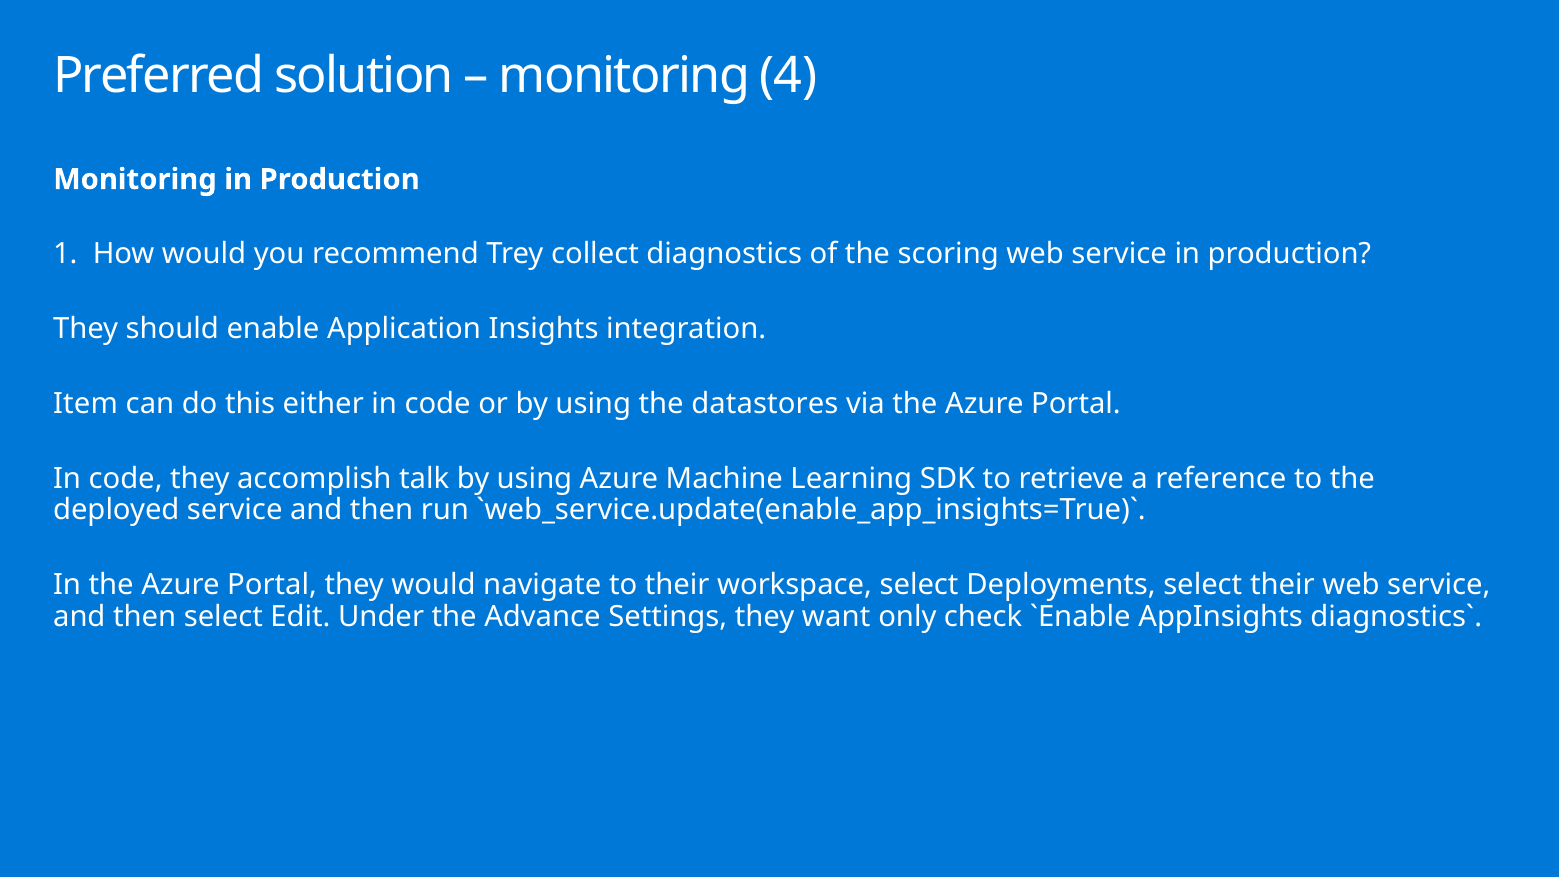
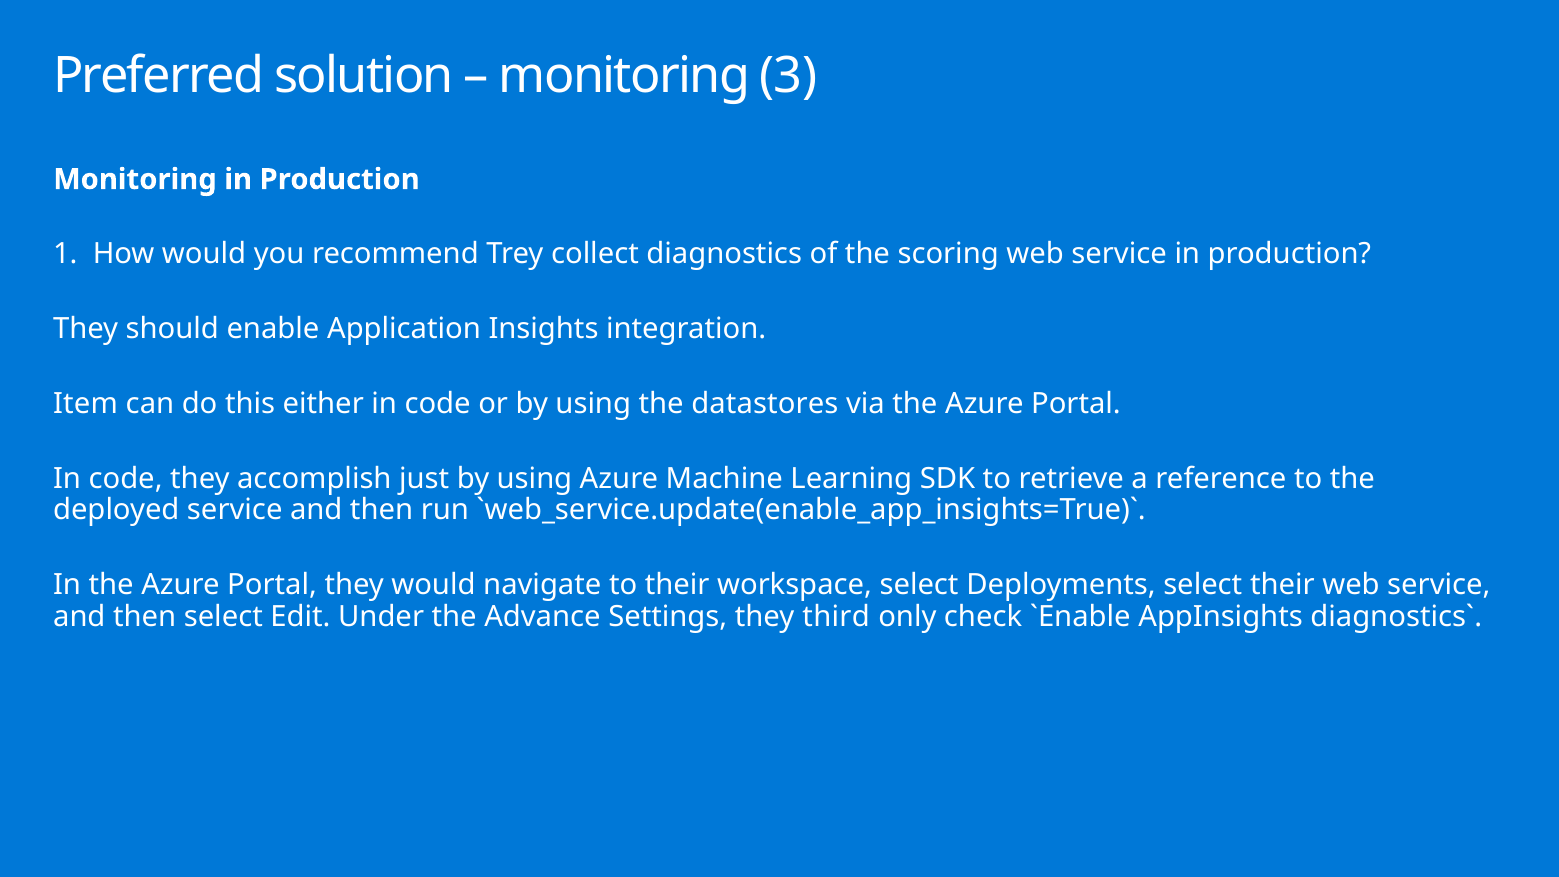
4: 4 -> 3 (788, 76)
talk: talk -> just (424, 479)
want: want -> third (836, 617)
